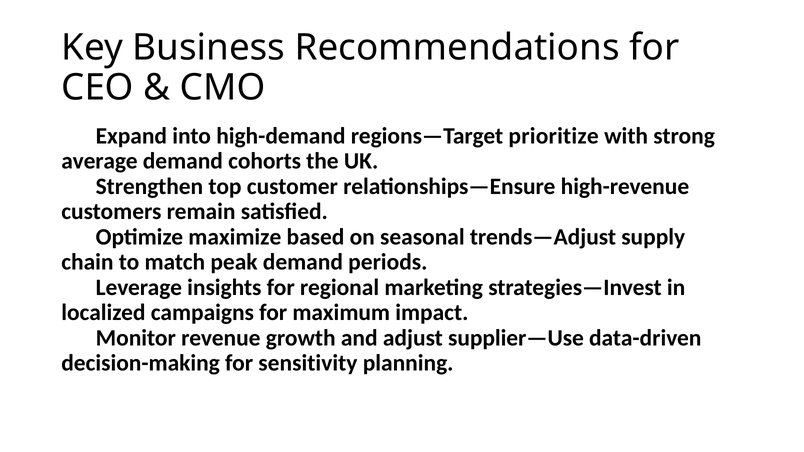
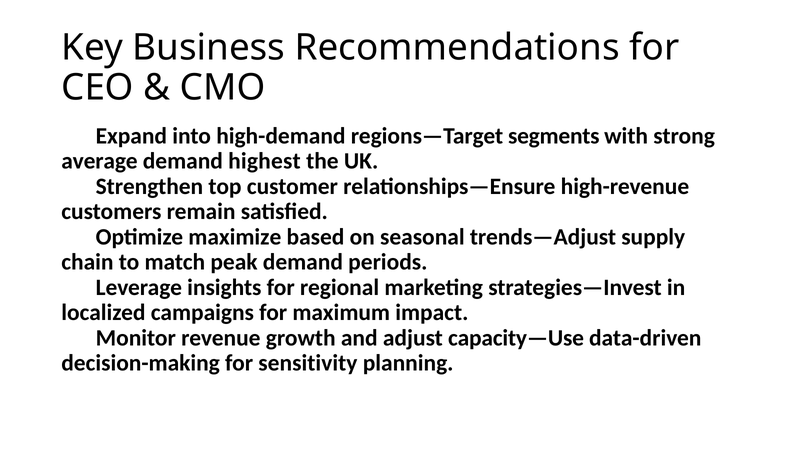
prioritize: prioritize -> segments (554, 136)
cohorts: cohorts -> highest (264, 161)
supplier—Use: supplier—Use -> capacity—Use (516, 338)
